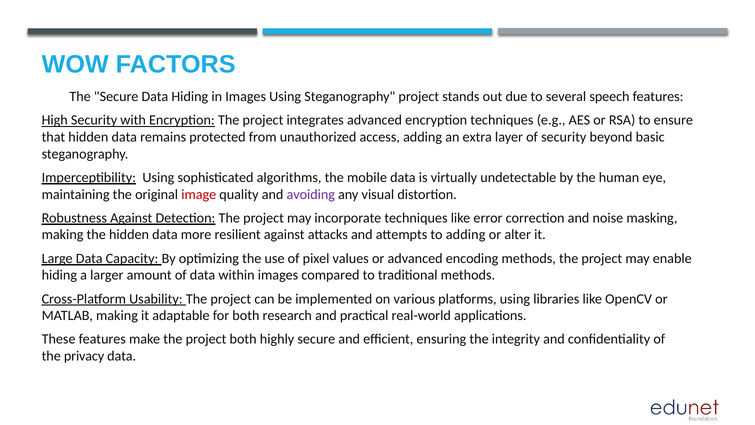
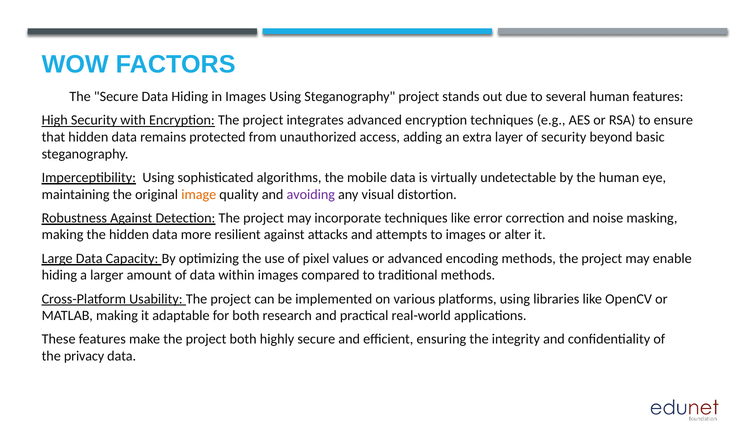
several speech: speech -> human (609, 97)
image colour: red -> orange (199, 194)
to adding: adding -> images (466, 235)
